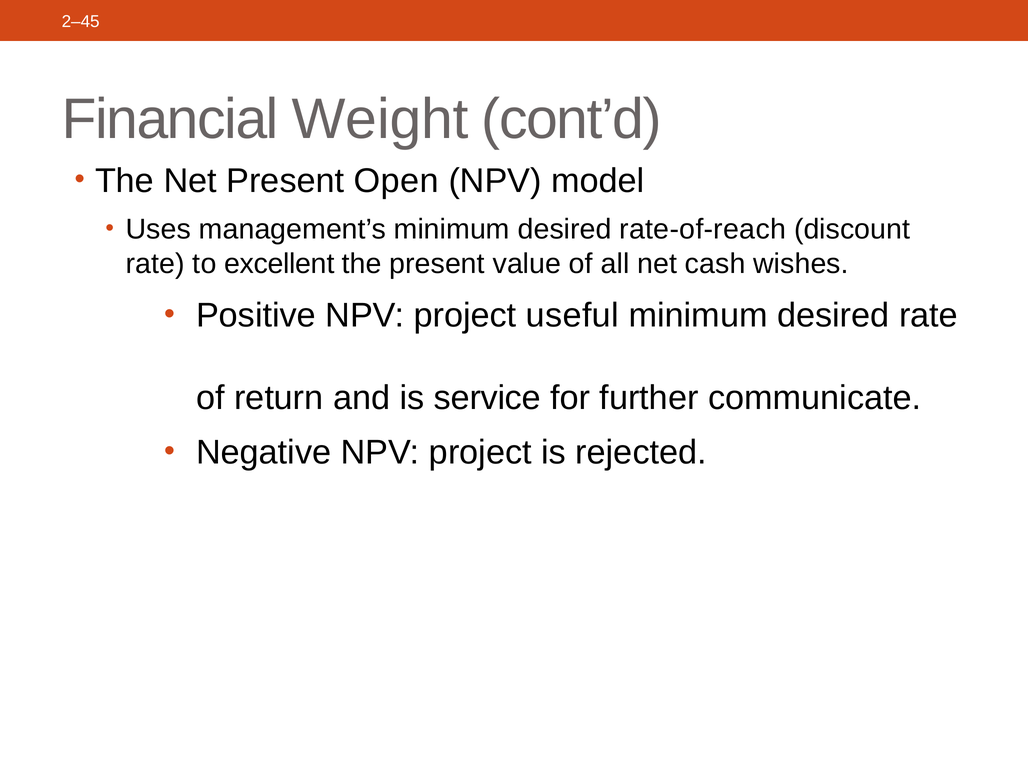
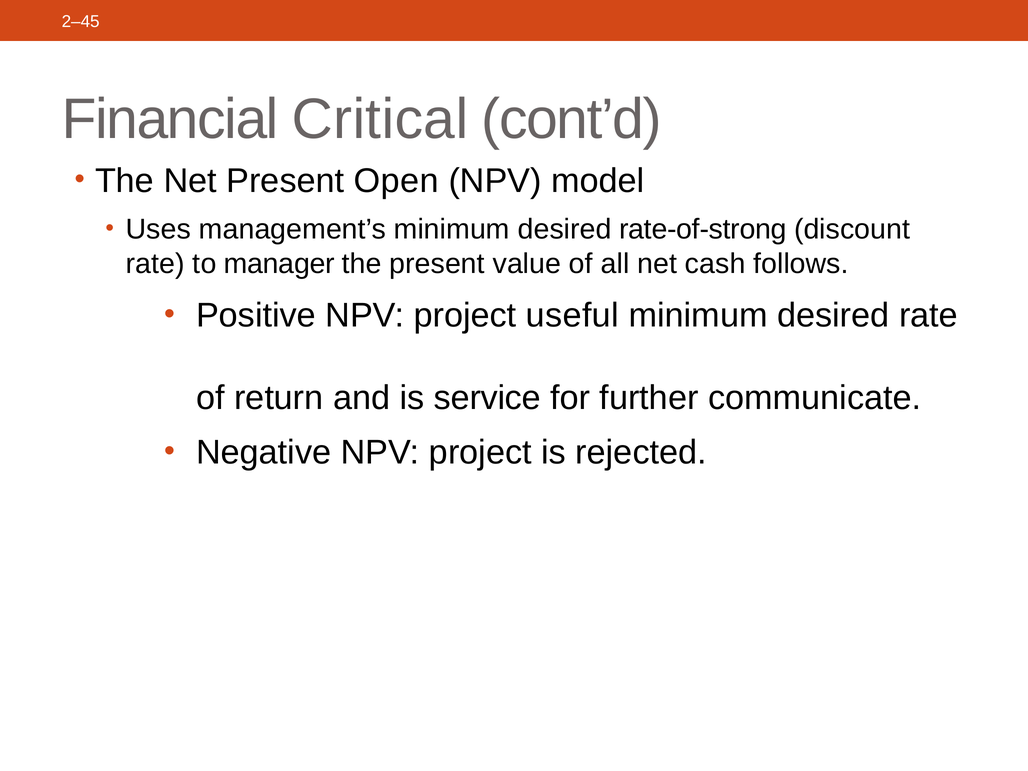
Weight: Weight -> Critical (380, 120)
rate-of-reach: rate-of-reach -> rate-of-strong (703, 229)
excellent: excellent -> manager (279, 264)
wishes: wishes -> follows (801, 264)
